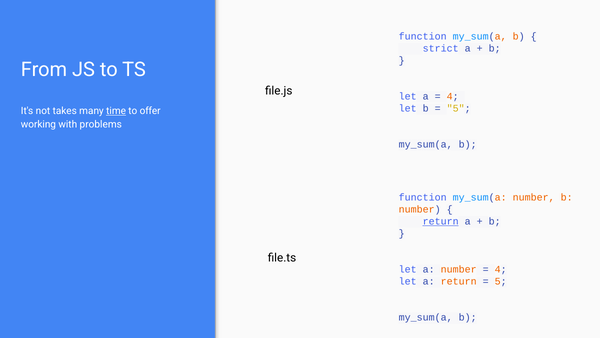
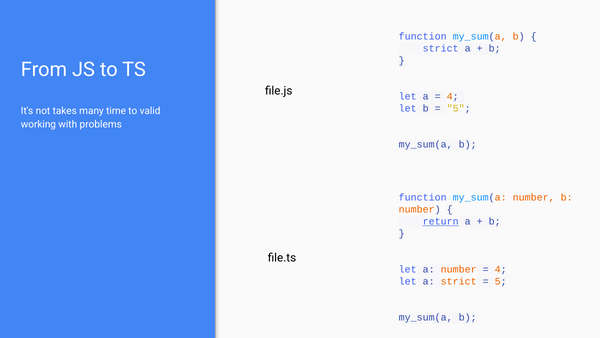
time underline: present -> none (116, 111)
offer: offer -> valid (150, 111)
a return: return -> strict (459, 281)
